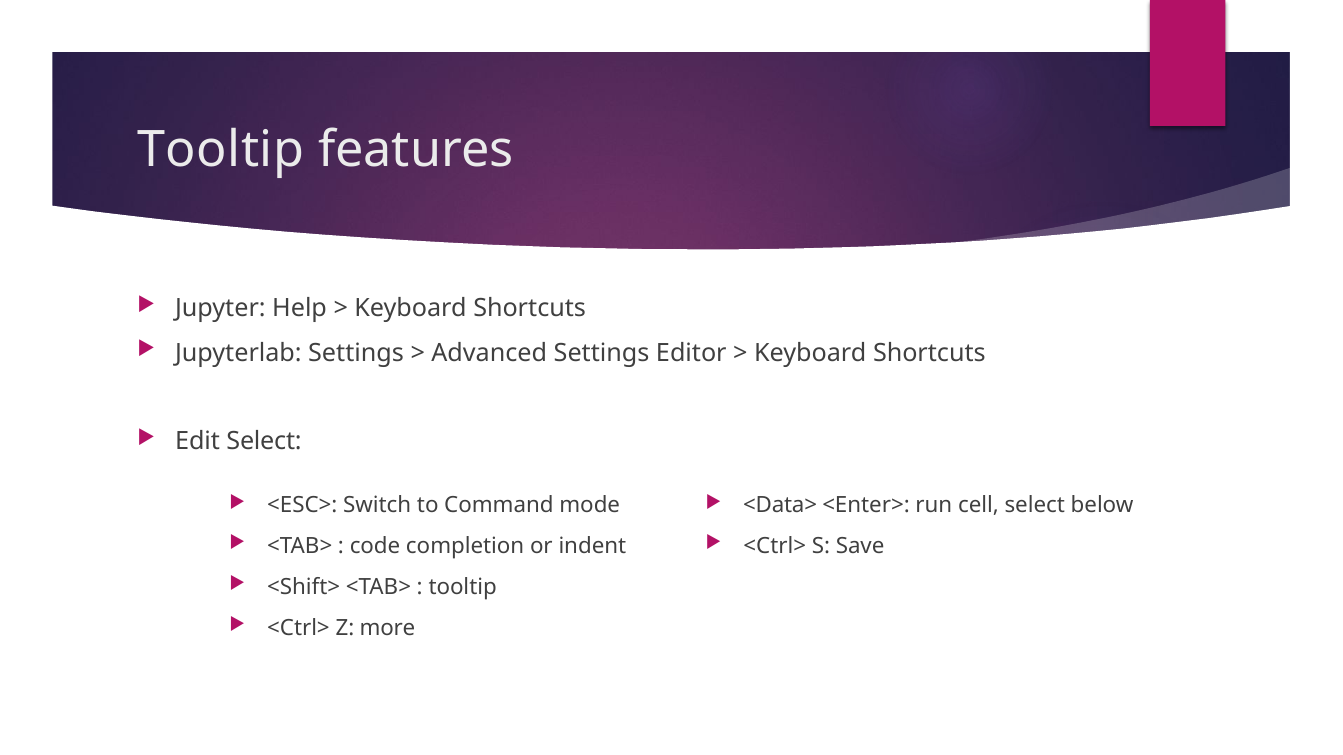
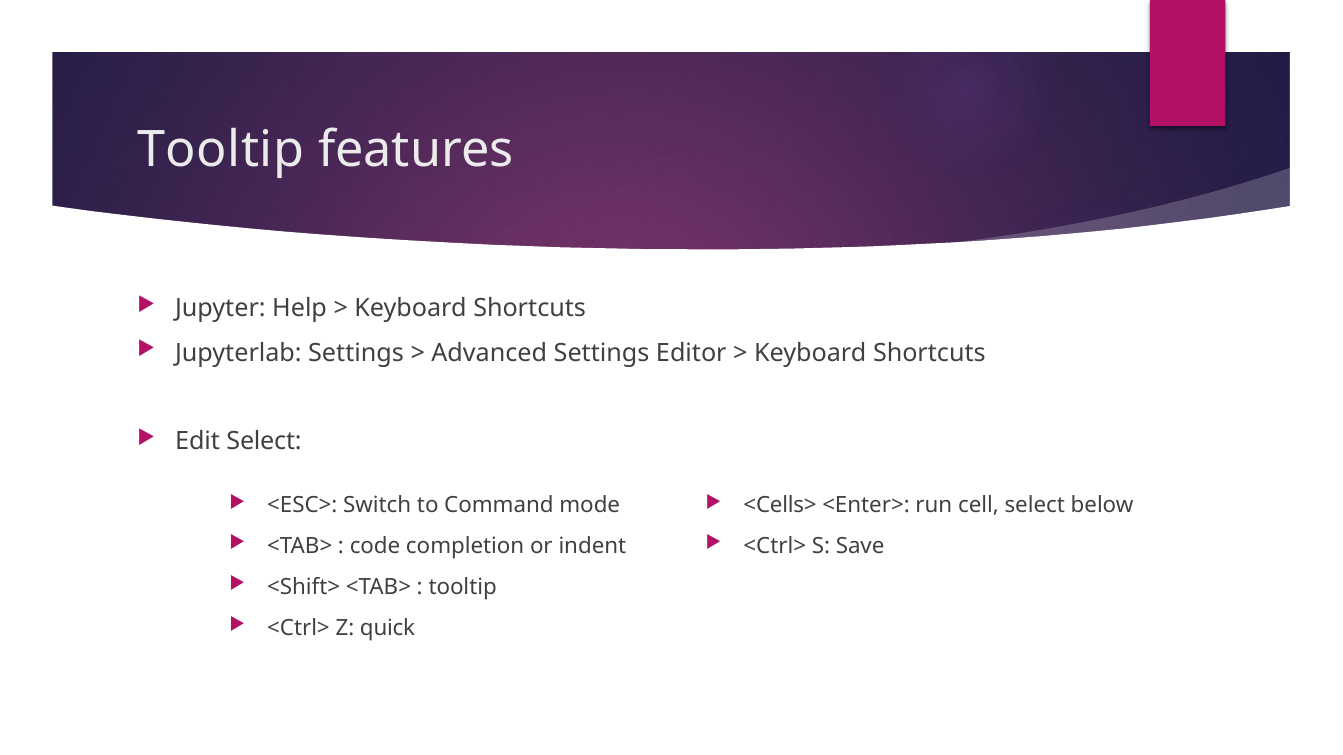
<Data>: <Data> -> <Cells> (780, 506)
more: more -> quick (388, 628)
